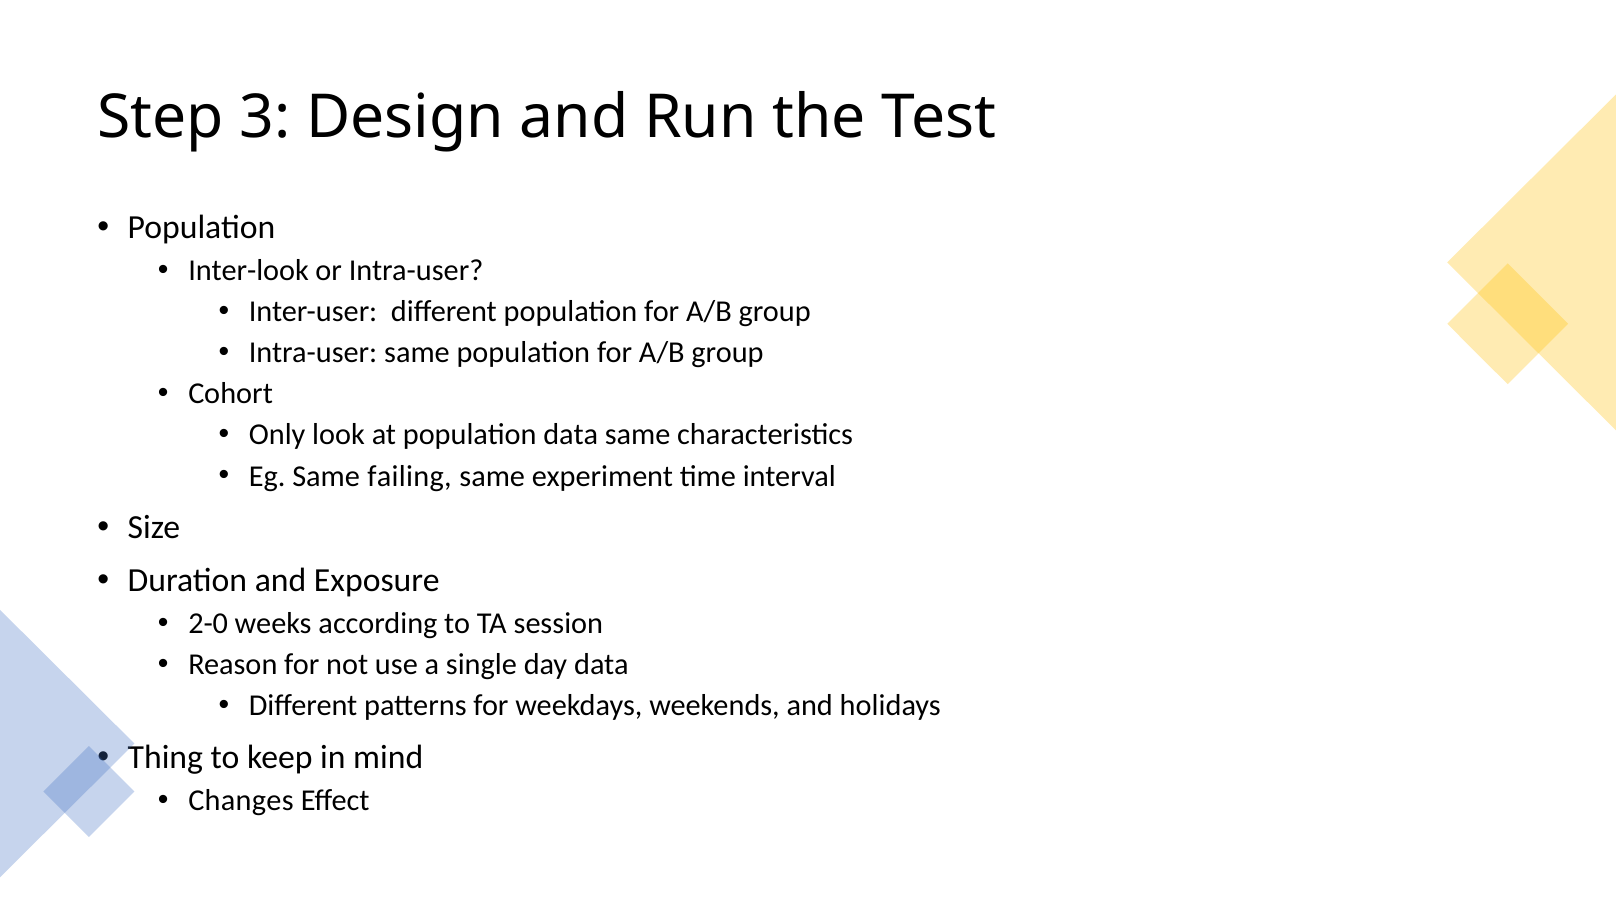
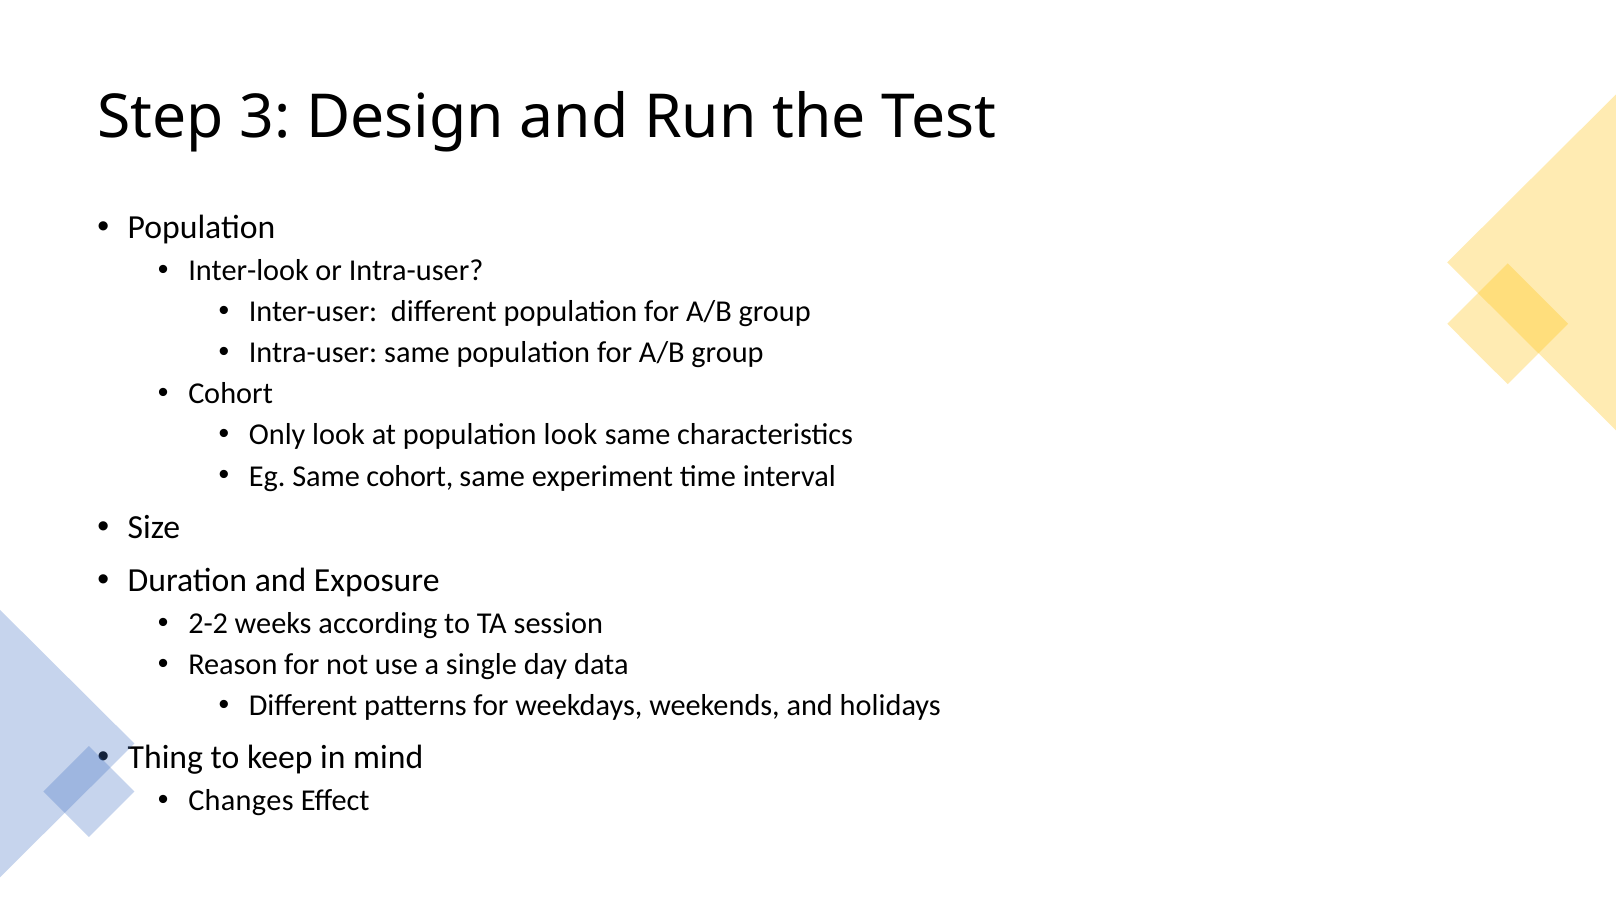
population data: data -> look (570, 435)
Same failing: failing -> cohort (410, 476)
2-0: 2-0 -> 2-2 (208, 624)
